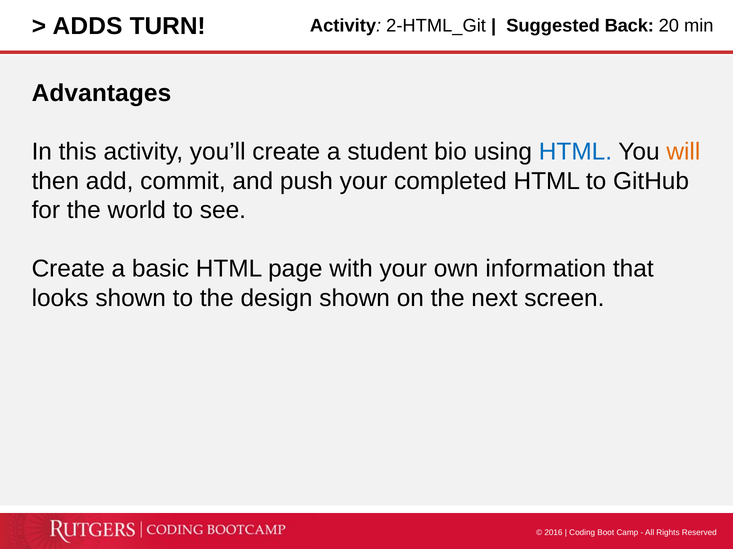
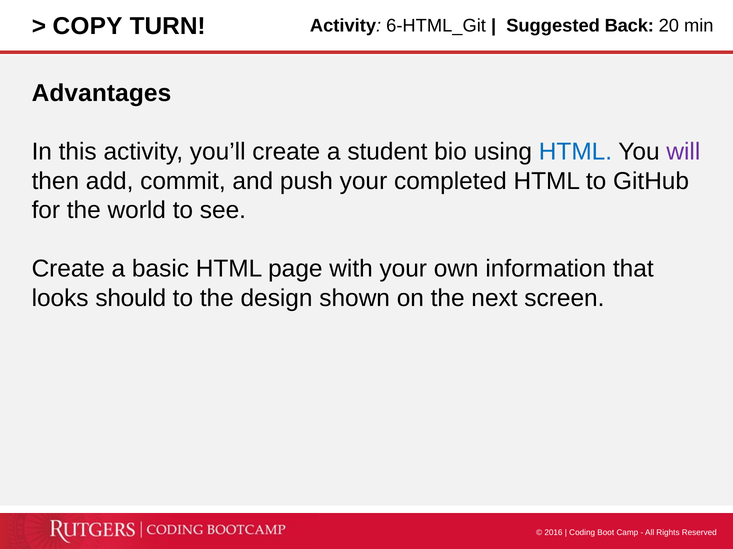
ADDS: ADDS -> COPY (88, 26)
2-HTML_Git: 2-HTML_Git -> 6-HTML_Git (436, 26)
will colour: orange -> purple (683, 152)
looks shown: shown -> should (131, 298)
